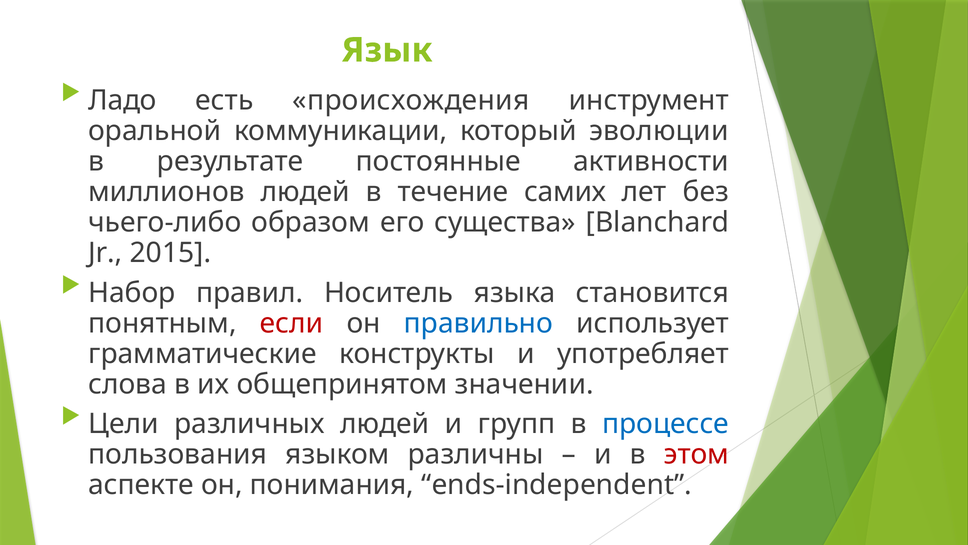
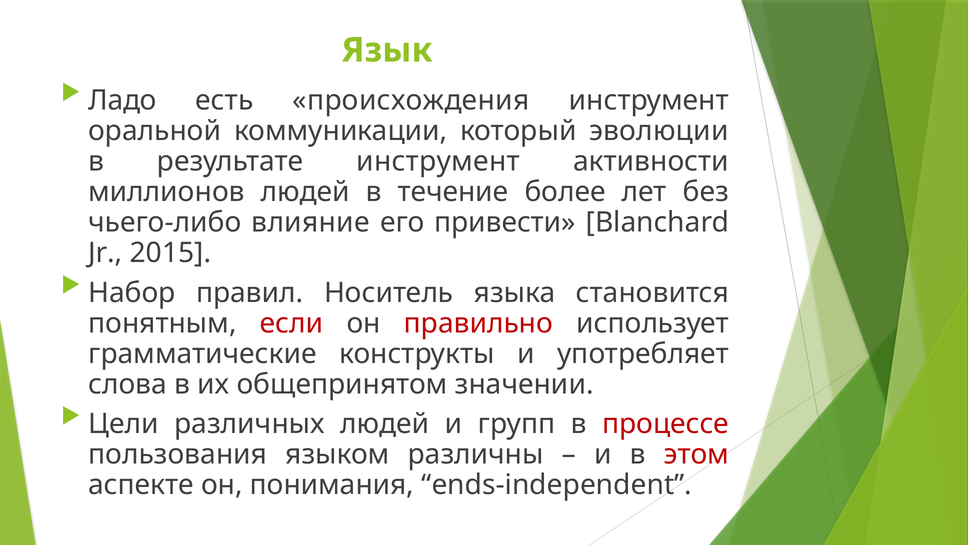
результате постоянные: постоянные -> инструмент (438, 161)
самих: самих -> более (565, 192)
образом: образом -> влияние (310, 222)
существа: существа -> привести (505, 222)
правильно colour: blue -> red (478, 323)
процессе colour: blue -> red (666, 424)
